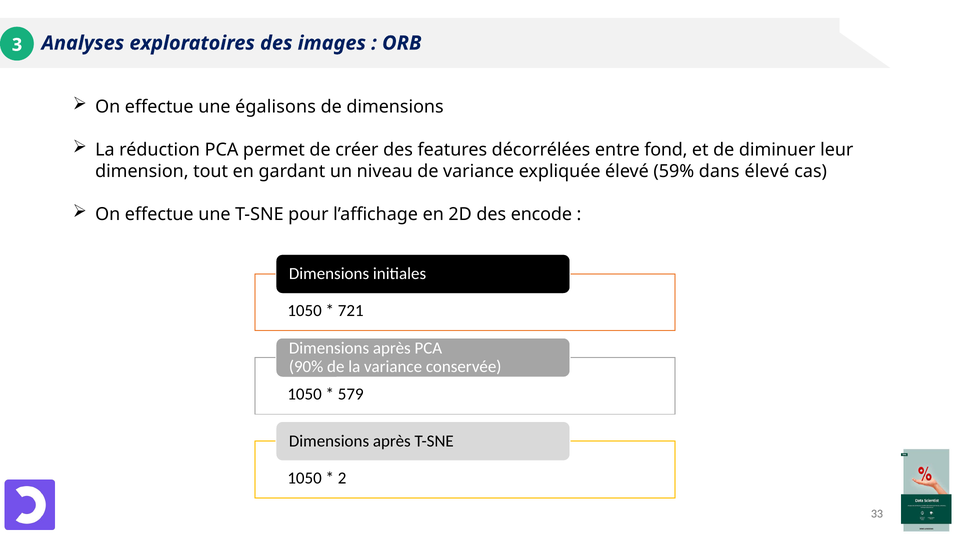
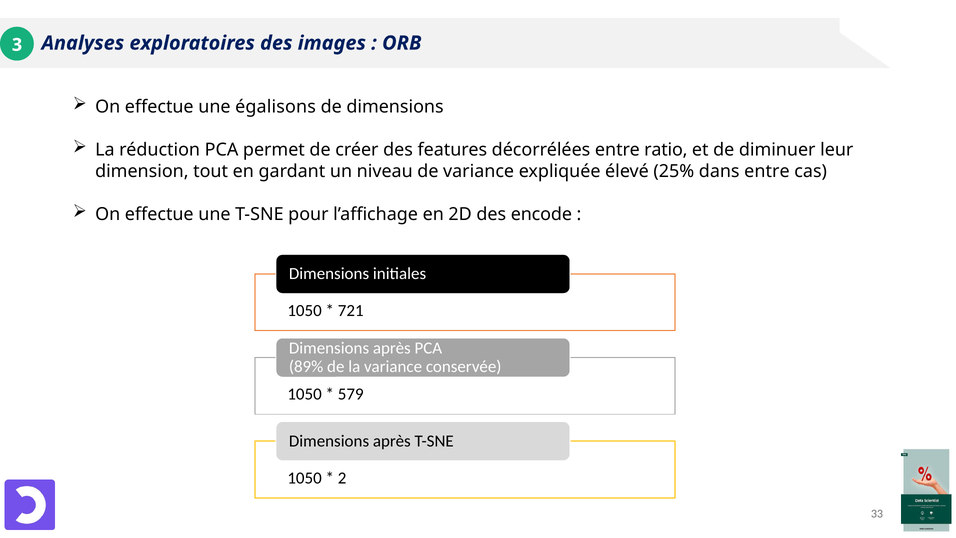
fond: fond -> ratio (666, 150)
59%: 59% -> 25% (674, 171)
dans élevé: élevé -> entre (767, 171)
90%: 90% -> 89% (306, 366)
